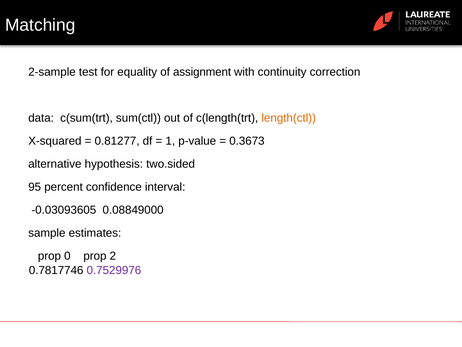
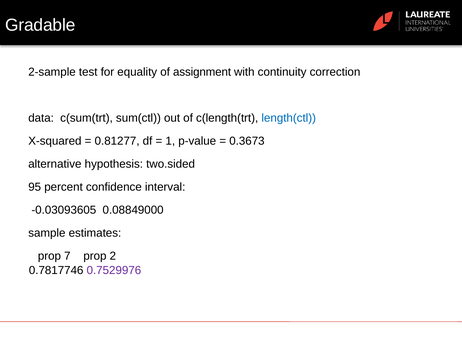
Matching: Matching -> Gradable (40, 25)
length(ctl colour: orange -> blue (289, 118)
0: 0 -> 7 (67, 256)
